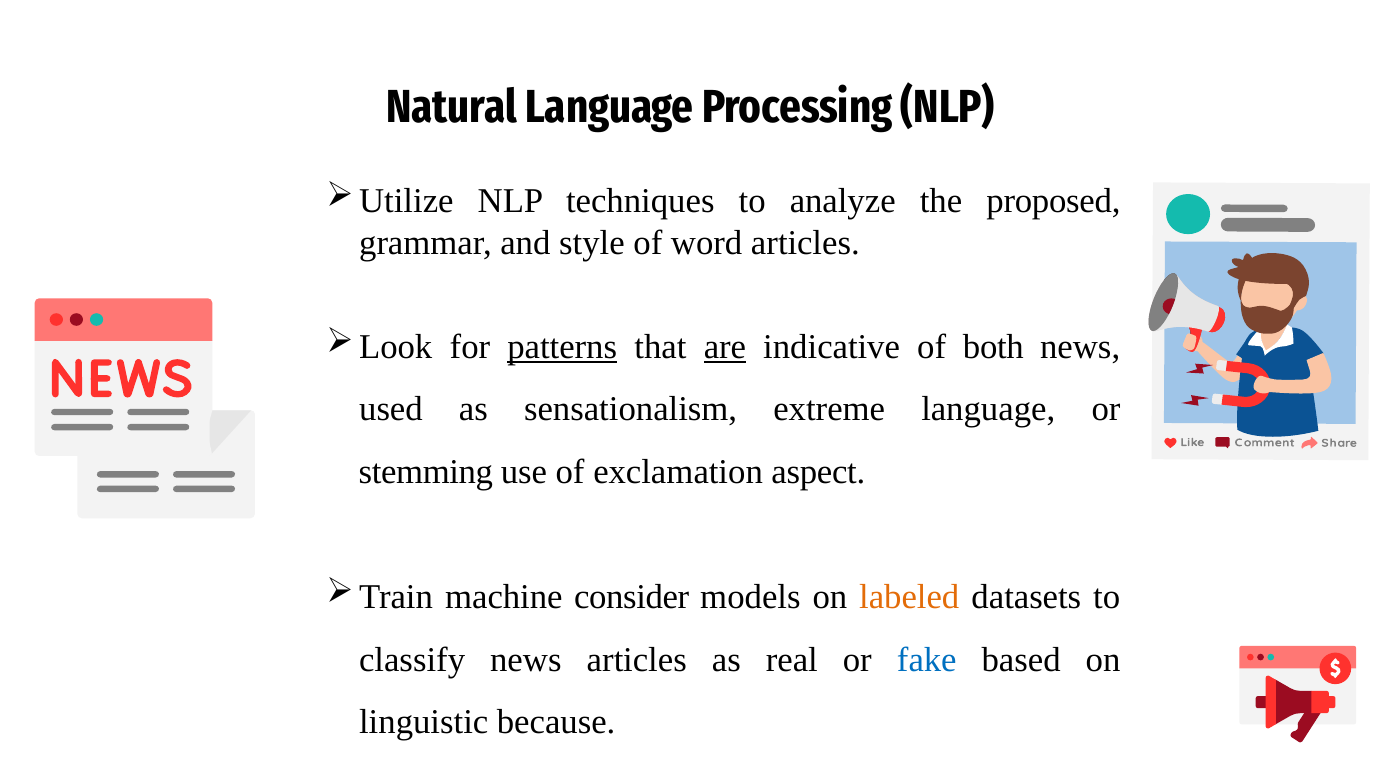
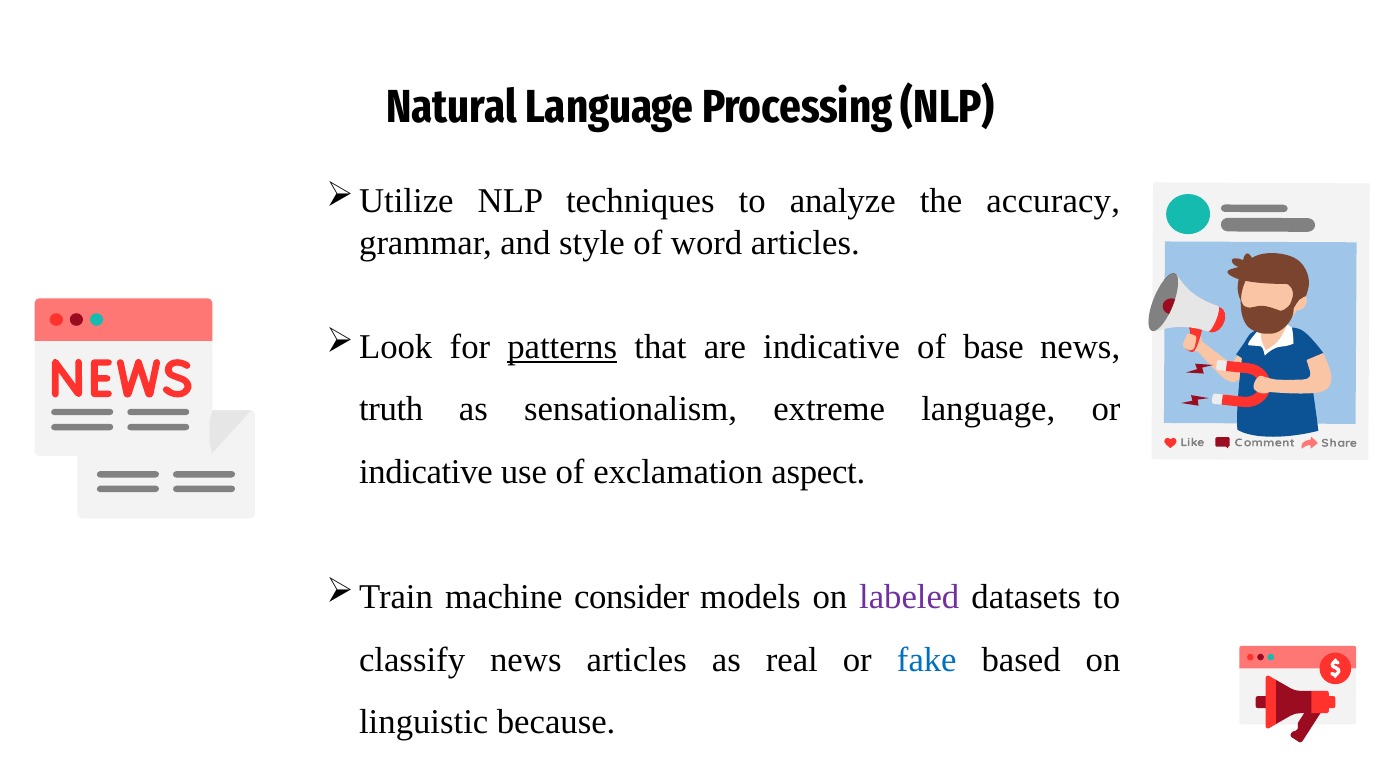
proposed: proposed -> accuracy (1053, 201)
are underline: present -> none (725, 347)
both: both -> base (993, 347)
used: used -> truth (391, 409)
stemming: stemming -> indicative (426, 472)
labeled colour: orange -> purple (909, 597)
